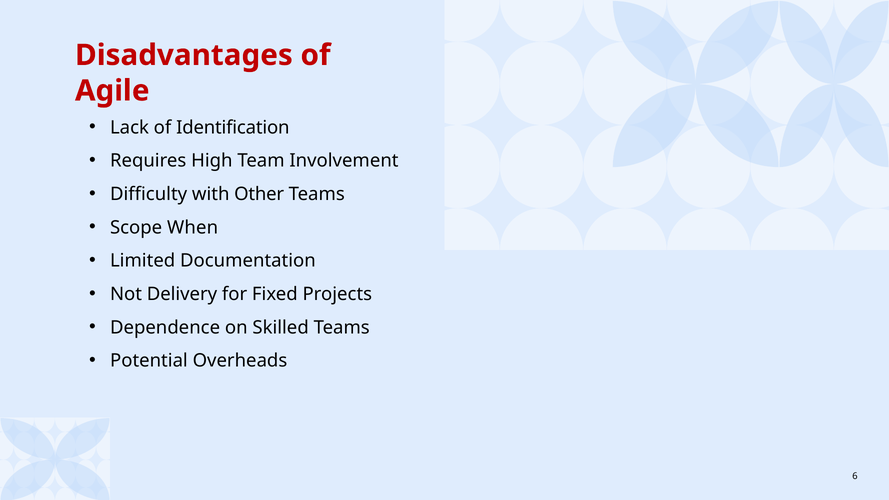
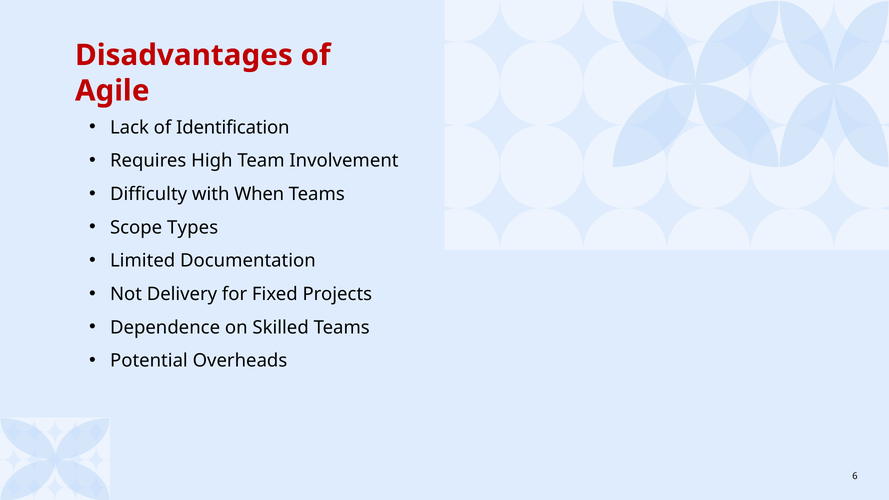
Other: Other -> When (259, 194)
When: When -> Types (193, 227)
